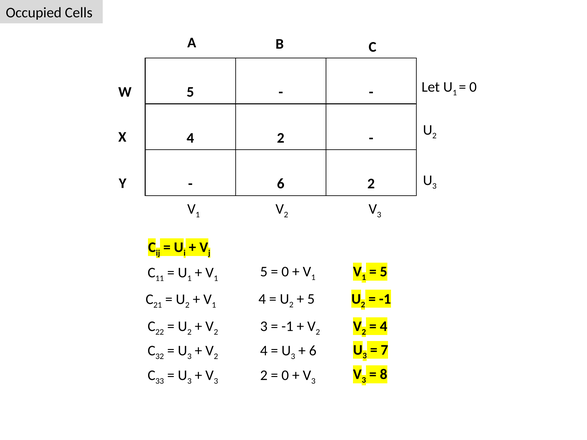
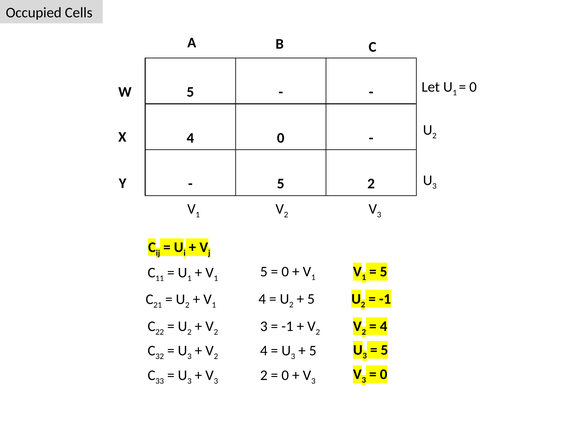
4 2: 2 -> 0 (281, 138)
6: 6 -> 5 (281, 184)
6: 6 -> 5 (313, 351)
7: 7 -> 5 (384, 350)
8: 8 -> 0 (384, 375)
